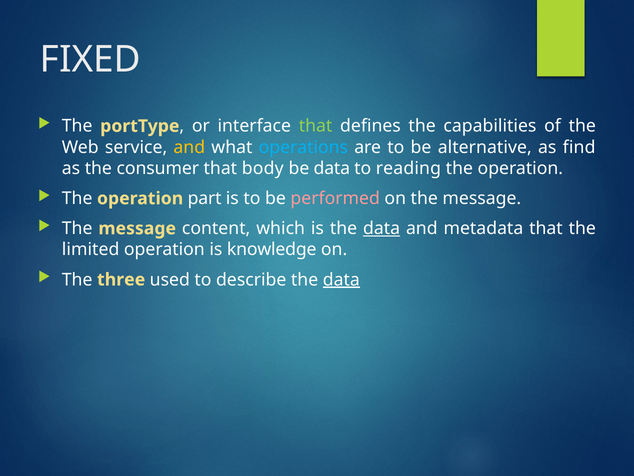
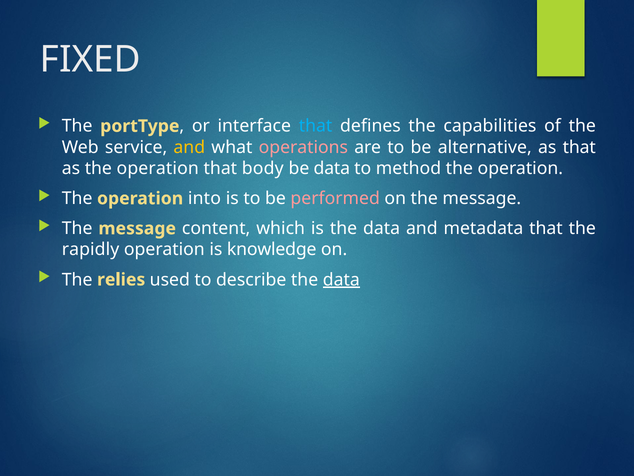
that colour: light green -> light blue (316, 126)
operations colour: light blue -> pink (303, 147)
as find: find -> that (579, 147)
as the consumer: consumer -> operation (158, 168)
reading: reading -> method (408, 168)
part: part -> into (204, 198)
data underline: present -> none (382, 228)
limited: limited -> rapidly (91, 249)
three: three -> relies (121, 279)
